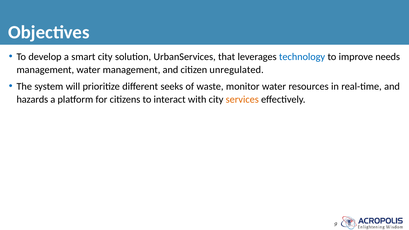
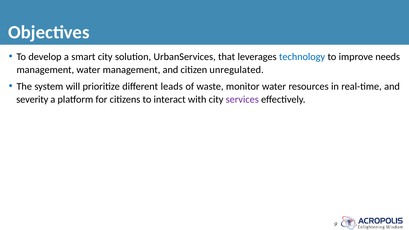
seeks: seeks -> leads (172, 86)
hazards: hazards -> severity (32, 100)
services colour: orange -> purple (242, 100)
